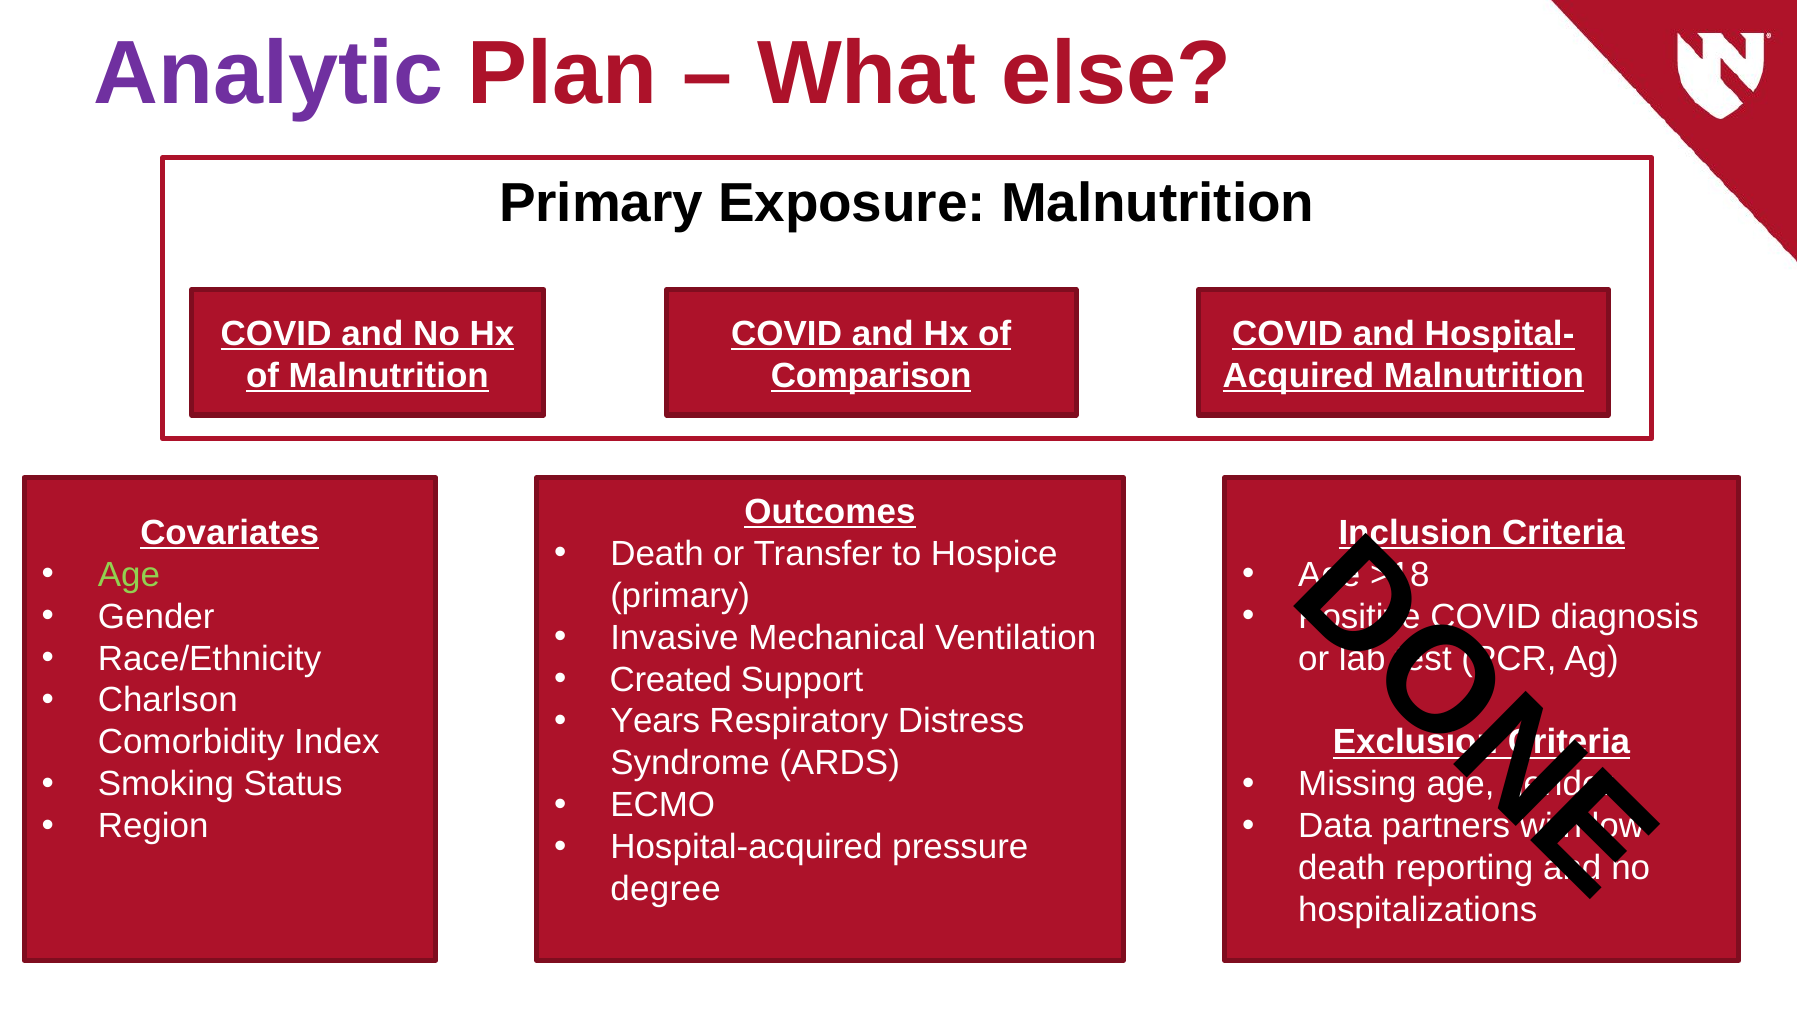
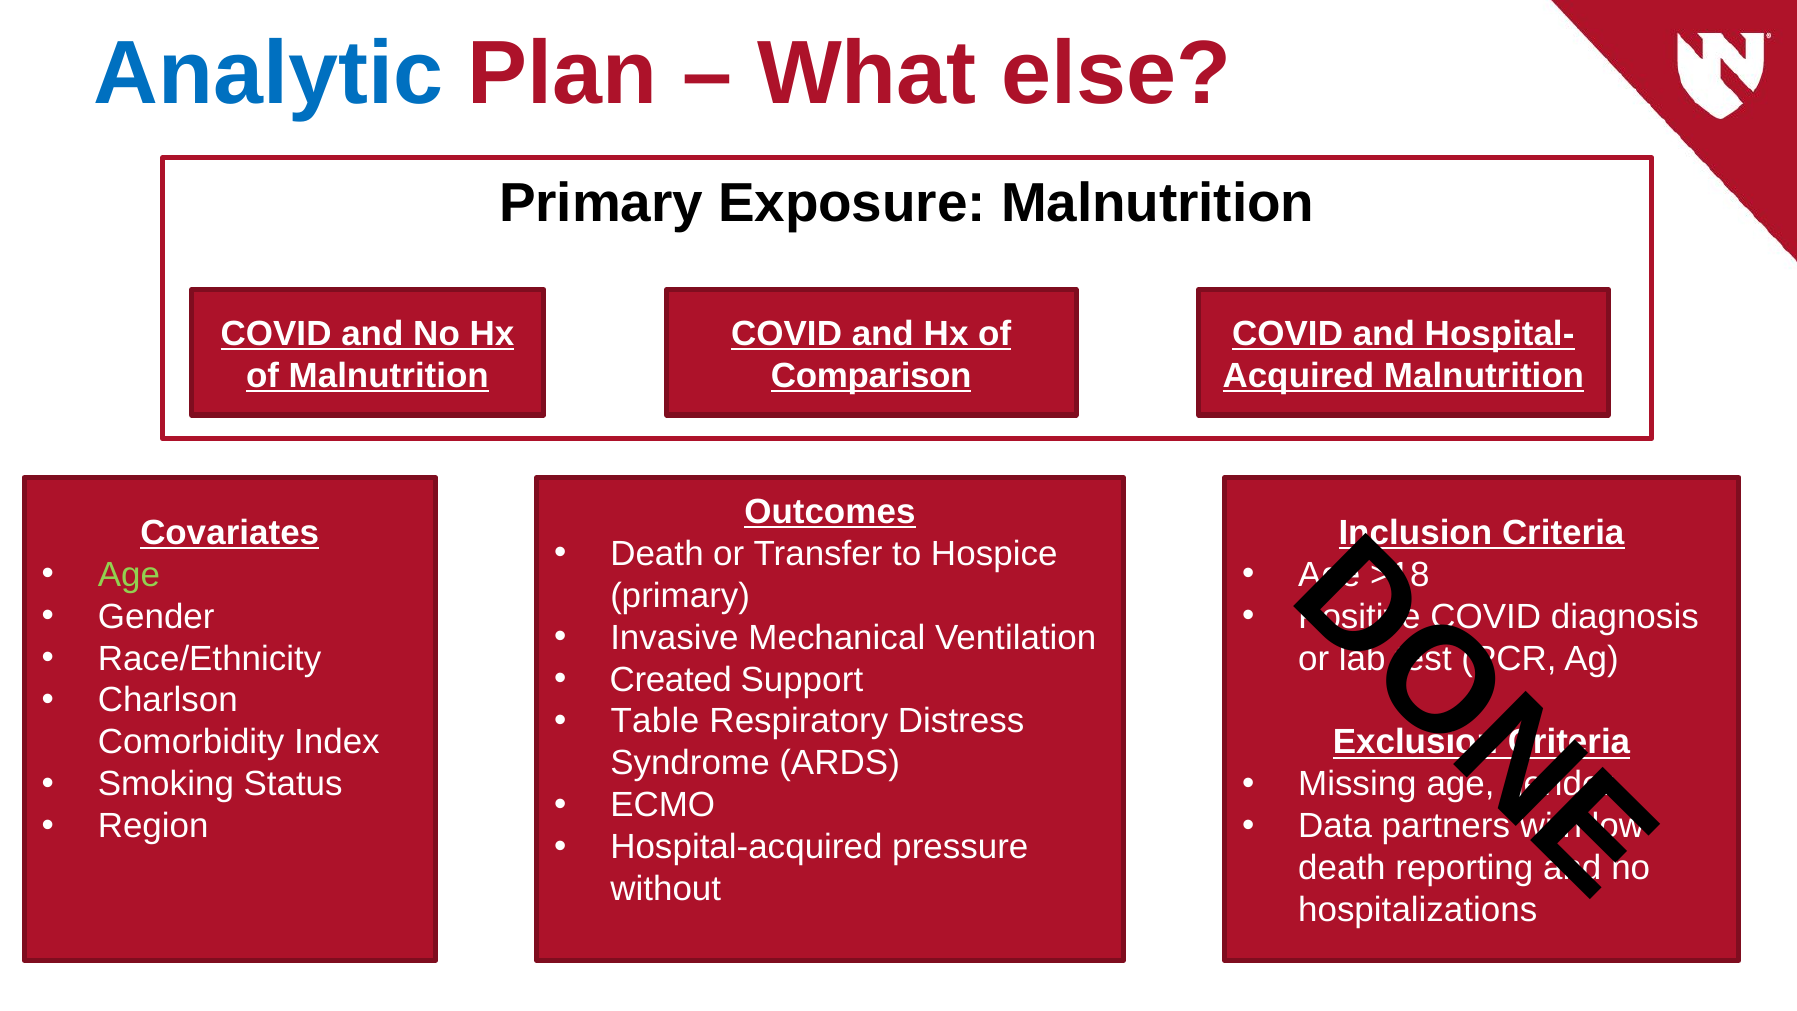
Analytic colour: purple -> blue (268, 74)
Years: Years -> Table (655, 721)
degree: degree -> without (666, 889)
